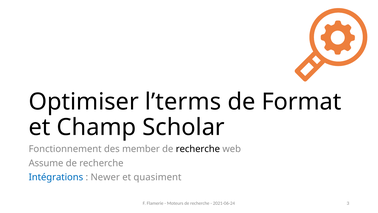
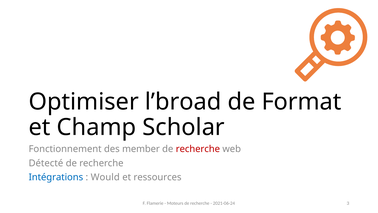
l’terms: l’terms -> l’broad (183, 102)
recherche colour: black -> red (198, 149)
Assume: Assume -> Détecté (46, 163)
Newer: Newer -> Would (105, 177)
quasiment: quasiment -> ressources (158, 177)
